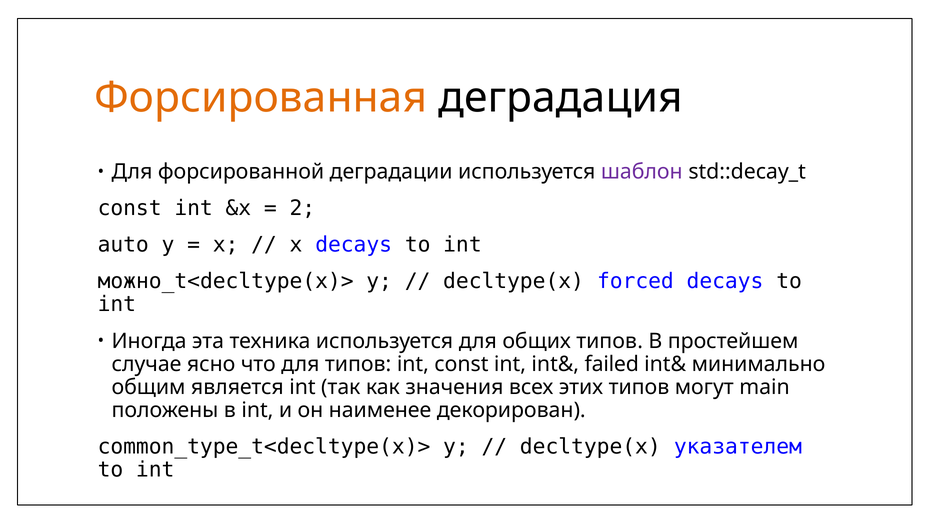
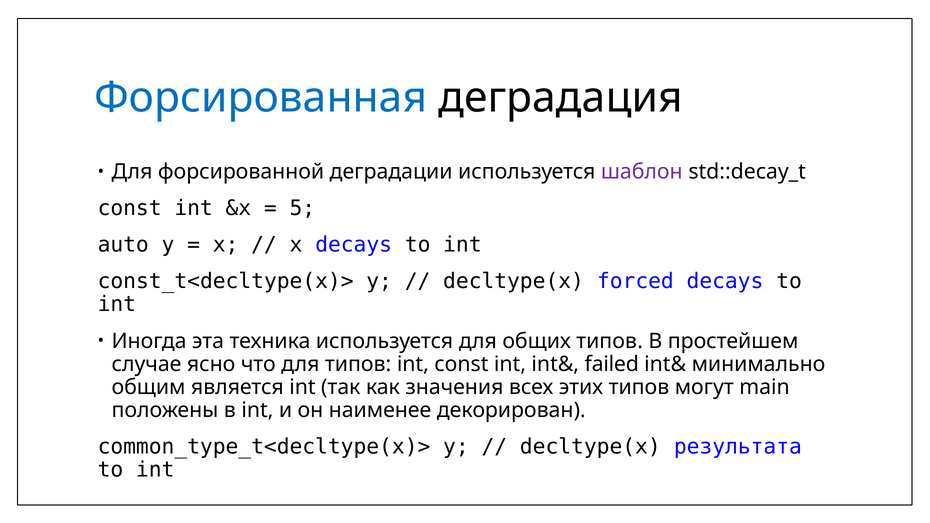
Форсированная colour: orange -> blue (261, 98)
2: 2 -> 5 (302, 208)
можно_t<decltype(x)>: можно_t<decltype(x)> -> const_t<decltype(x)> (226, 282)
указателем: указателем -> результата (738, 447)
